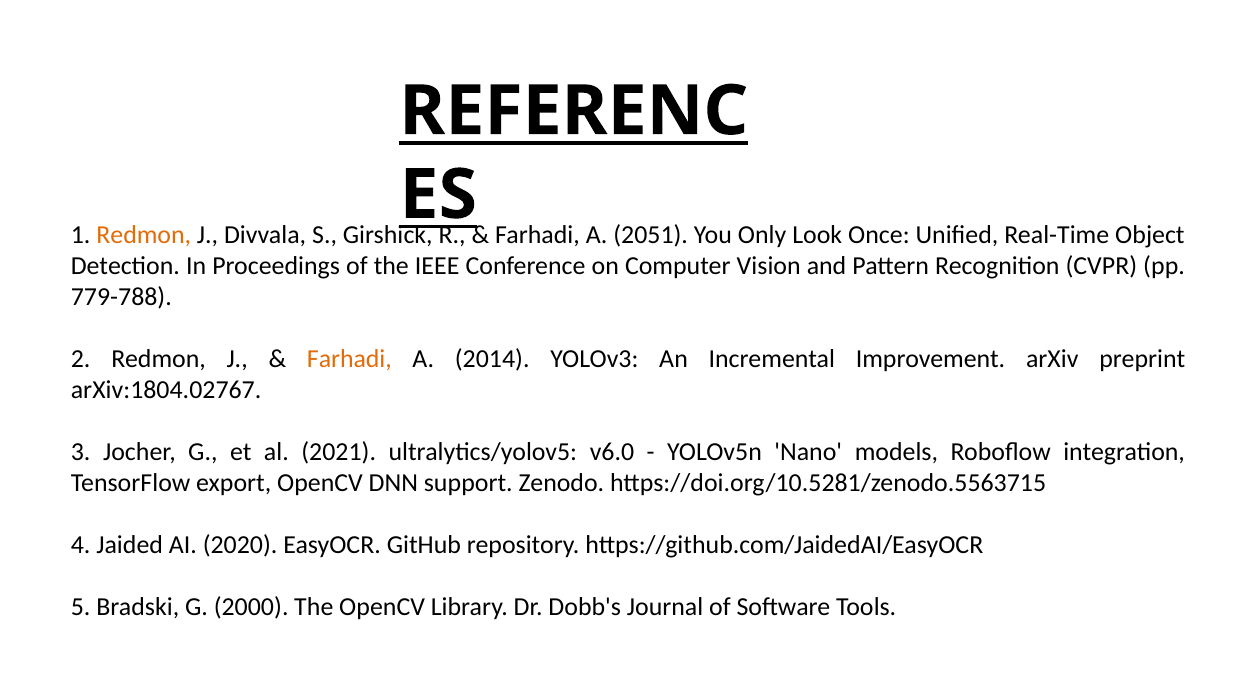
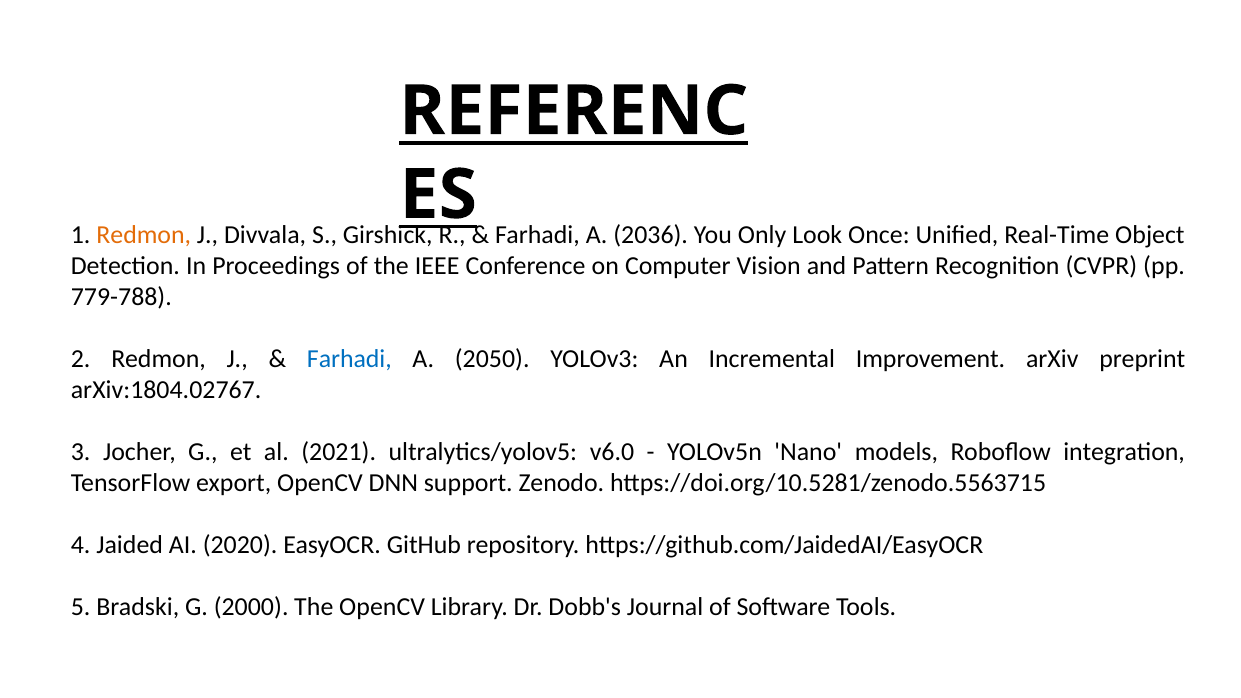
2051: 2051 -> 2036 (651, 235)
Farhadi colour: orange -> blue (349, 359)
2014: 2014 -> 2050 (492, 359)
